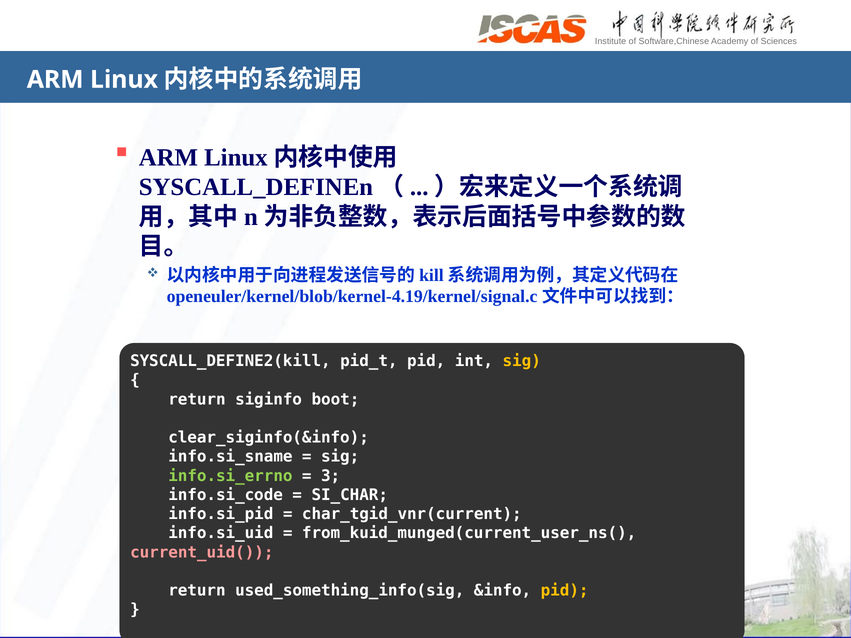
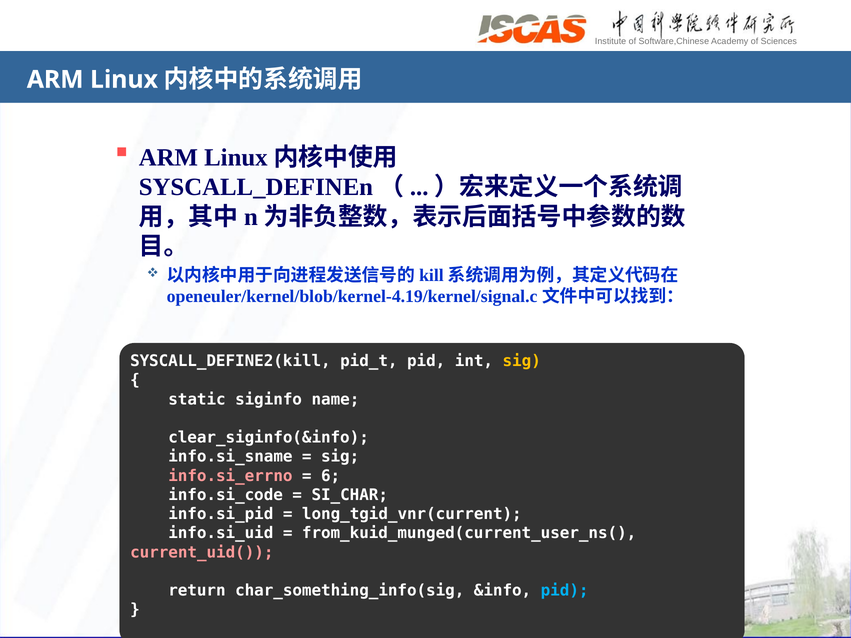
return: return -> static (197, 399)
boot: boot -> name (335, 399)
info.si_errno colour: light green -> pink (230, 476)
3: 3 -> 6 (331, 476)
char_tgid_vnr(current: char_tgid_vnr(current -> long_tgid_vnr(current (412, 514)
used_something_info(sig: used_something_info(sig -> char_something_info(sig (350, 591)
pid colour: yellow -> light blue (565, 591)
